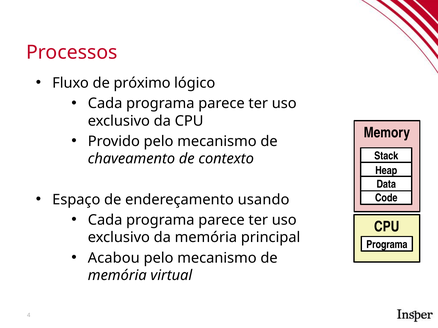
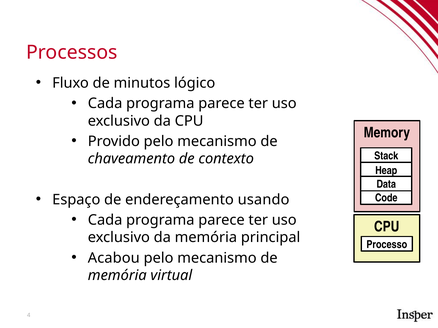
próximo: próximo -> minutos (142, 83)
Programa: Programa -> Processo (387, 245)
